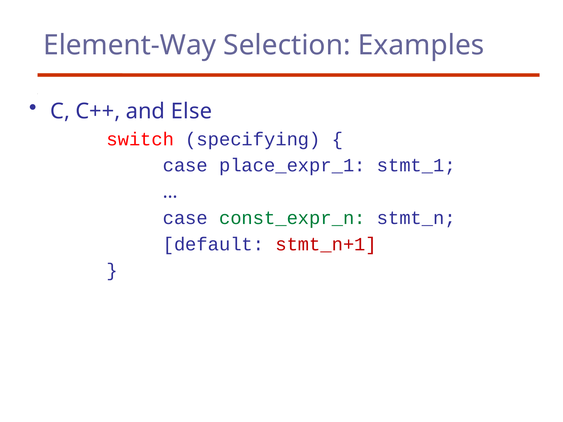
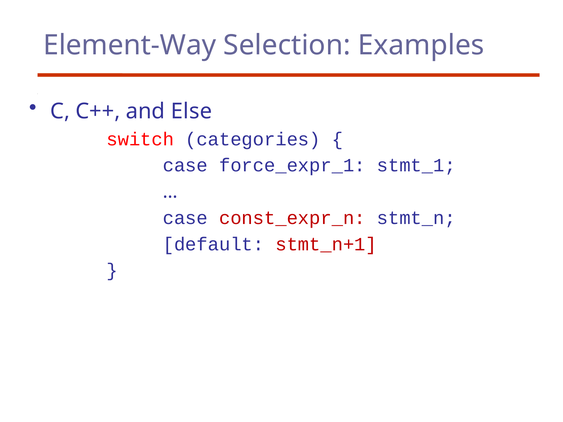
specifying: specifying -> categories (253, 139)
place_expr_1: place_expr_1 -> force_expr_1 (292, 166)
const_expr_n colour: green -> red (292, 218)
